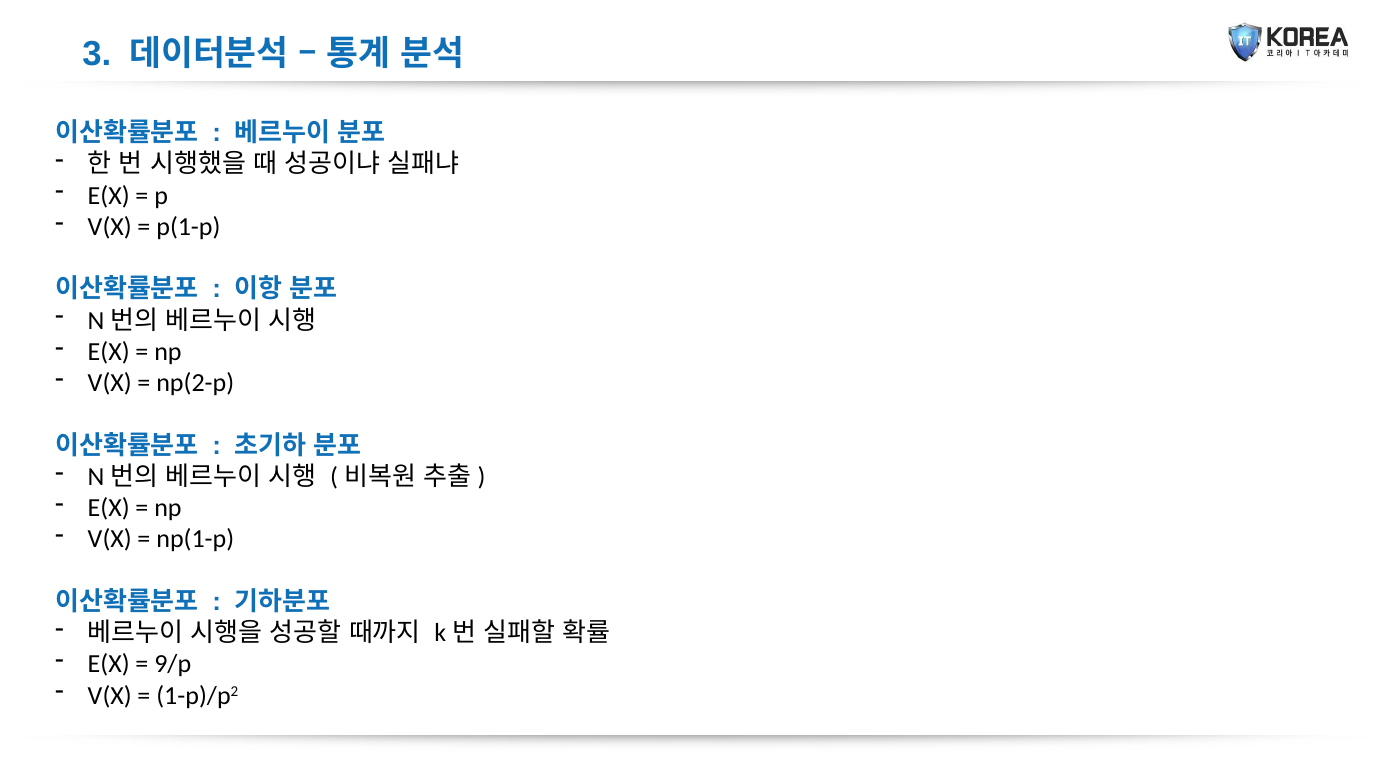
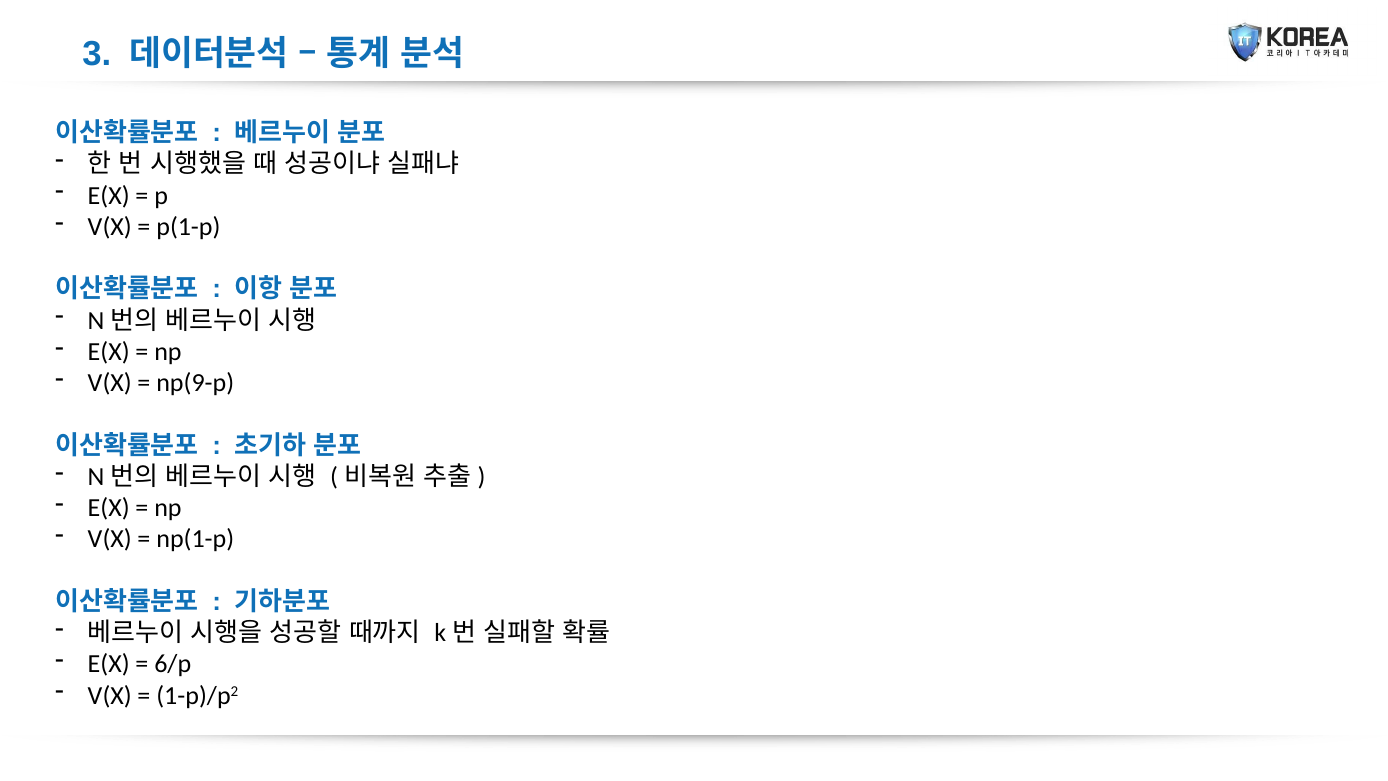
np(2-p: np(2-p -> np(9-p (195, 383)
9/p: 9/p -> 6/p (173, 664)
